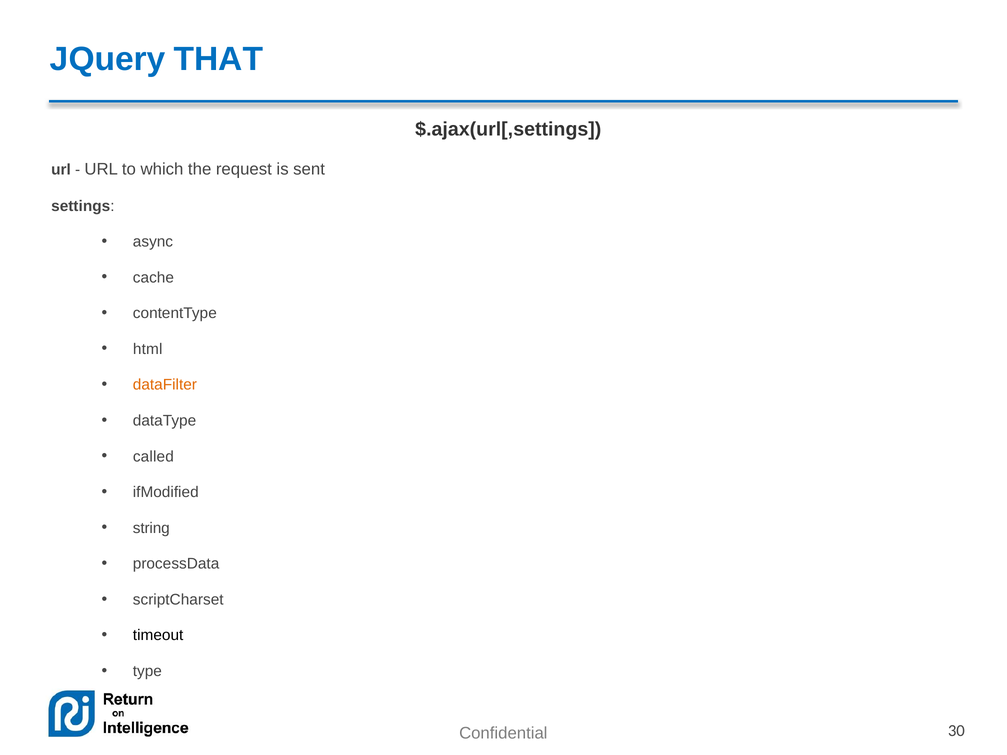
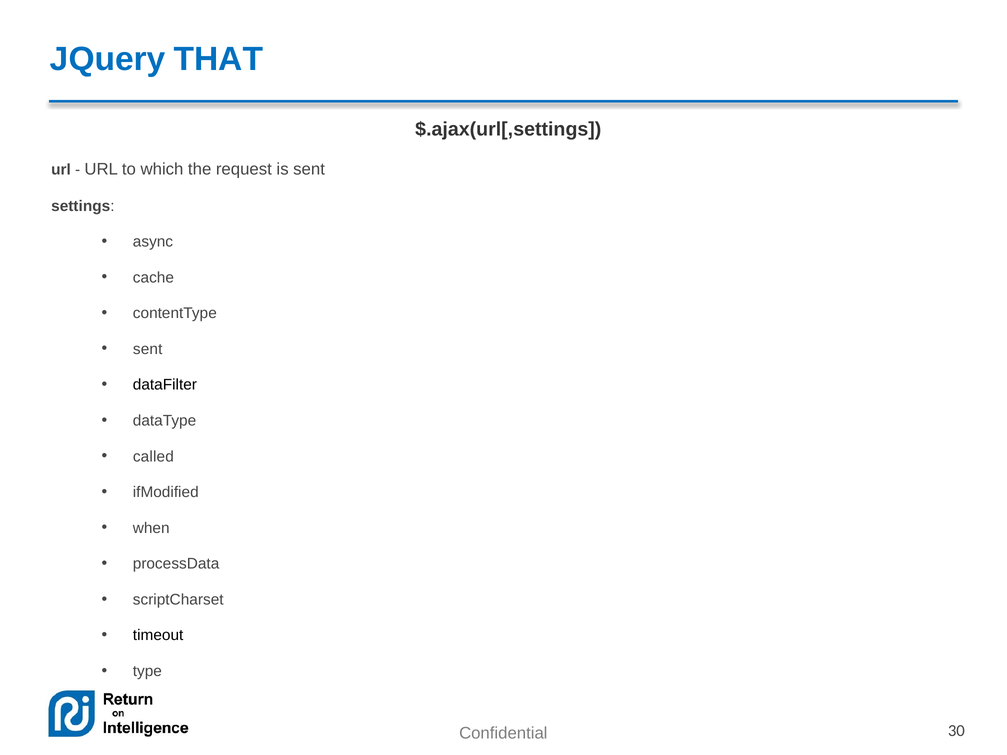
html: html -> sent (148, 349)
dataFilter colour: orange -> black (165, 385)
string: string -> when (151, 528)
